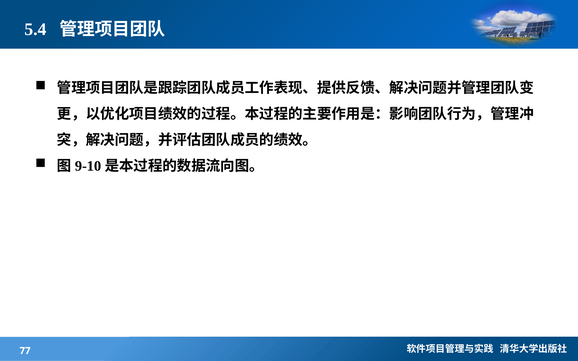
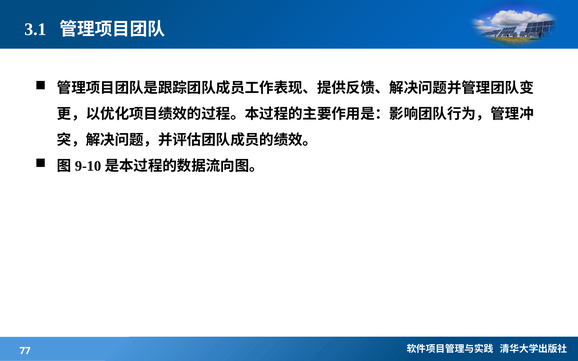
5.4: 5.4 -> 3.1 (35, 29)
